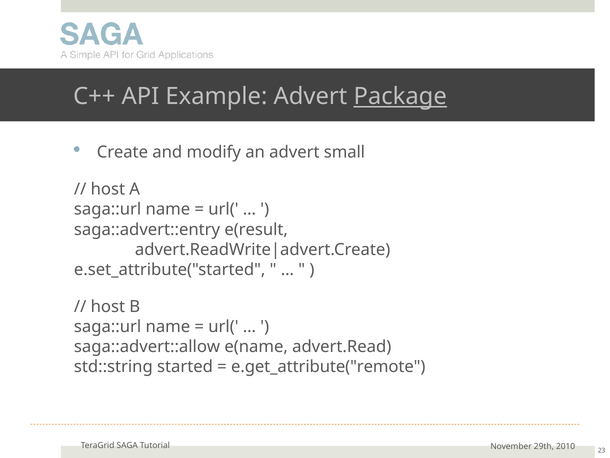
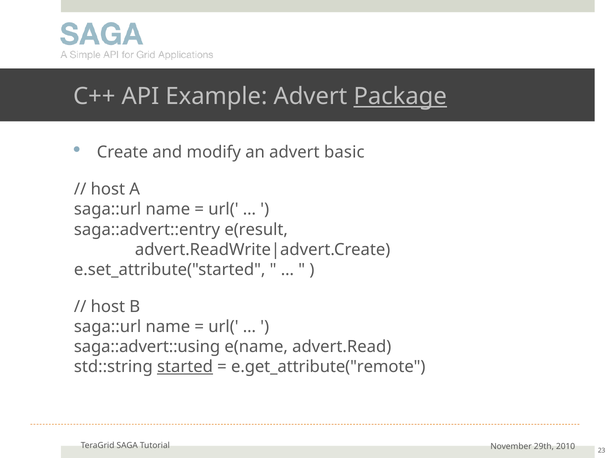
small: small -> basic (344, 152)
saga::advert::allow: saga::advert::allow -> saga::advert::using (147, 346)
started underline: none -> present (185, 366)
